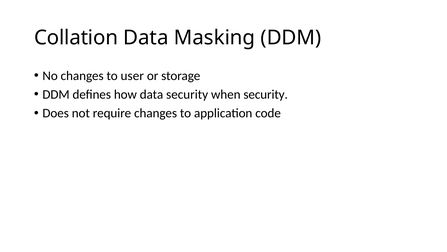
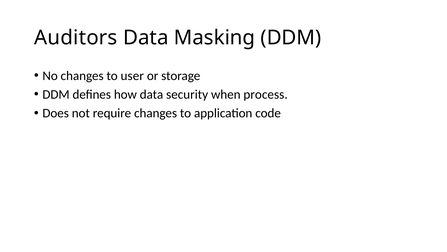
Collation: Collation -> Auditors (76, 38)
when security: security -> process (266, 94)
